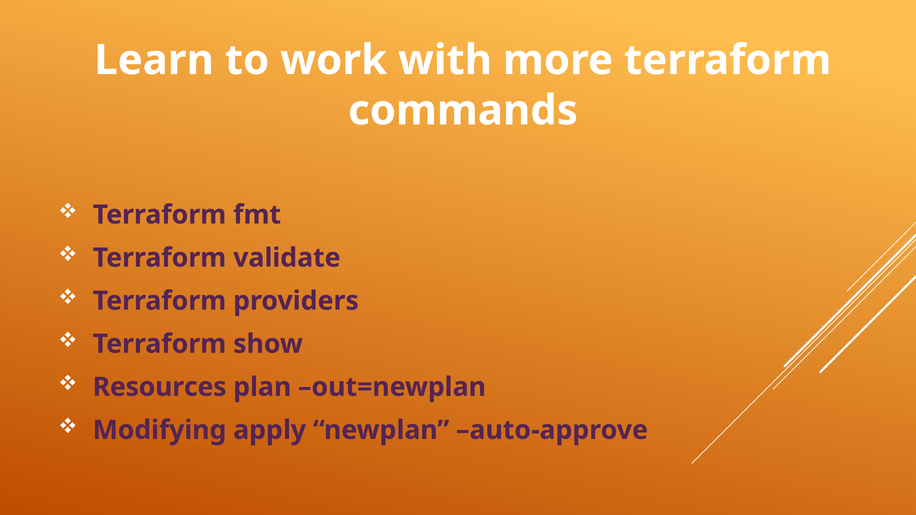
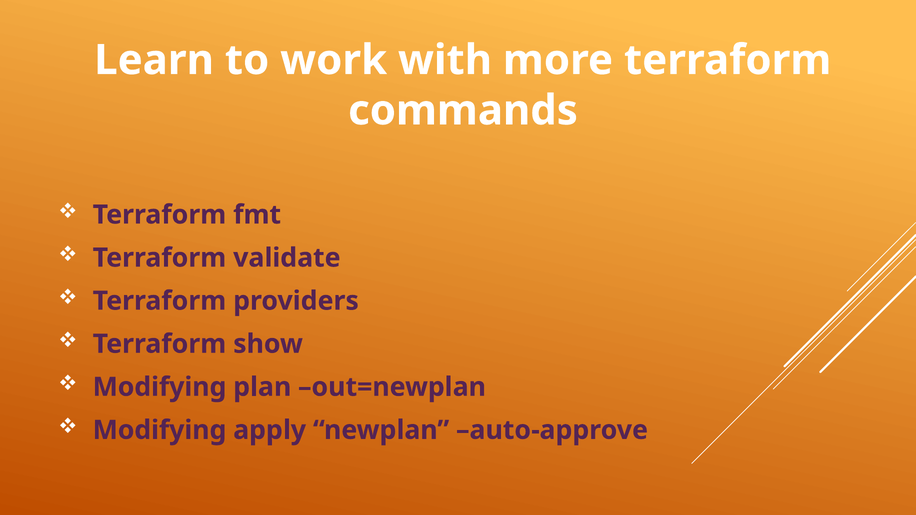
Resources: Resources -> Modifying (159, 387)
